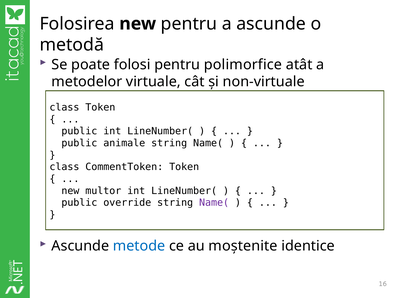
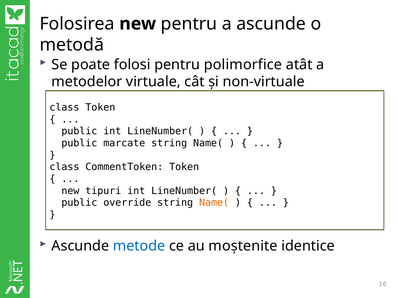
animale: animale -> marcate (124, 143)
multor: multor -> tipuri (103, 191)
Name( colour: purple -> orange (214, 203)
